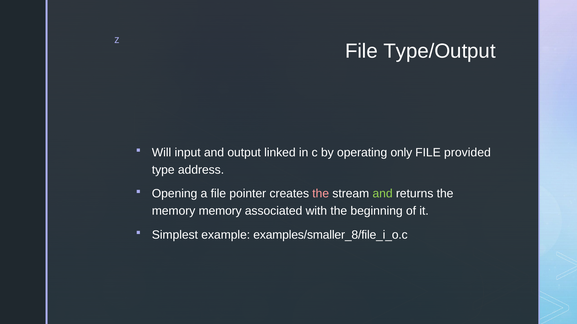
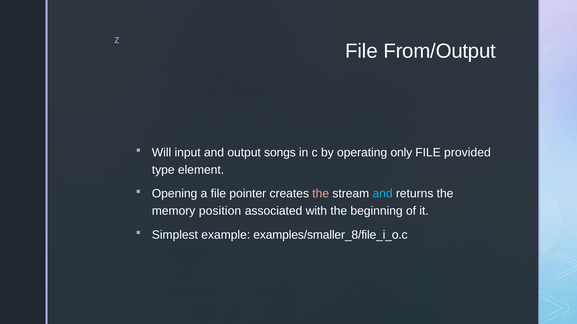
Type/Output: Type/Output -> From/Output (440, 51)
linked: linked -> songs (280, 153)
address: address -> element (201, 170)
and colour: light green -> light blue (383, 194)
memory memory: memory -> position (220, 211)
